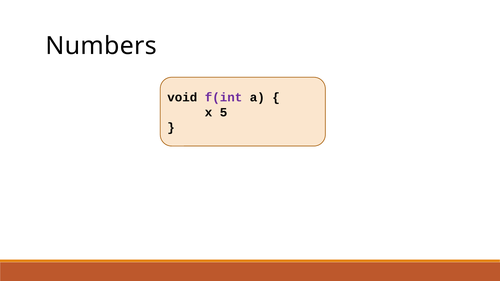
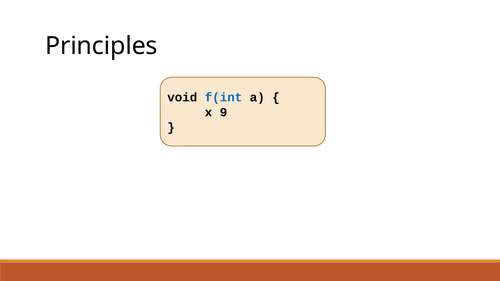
Numbers: Numbers -> Principles (101, 46)
f(int colour: purple -> blue (224, 98)
5: 5 -> 9 (224, 113)
